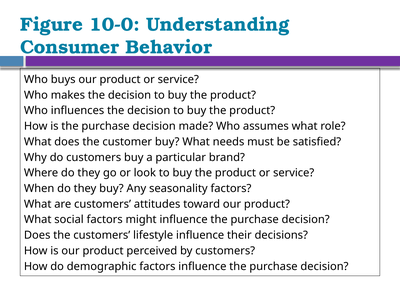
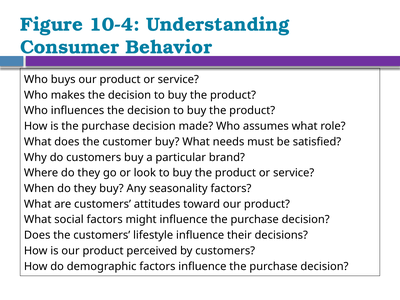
10-0: 10-0 -> 10-4 (115, 25)
